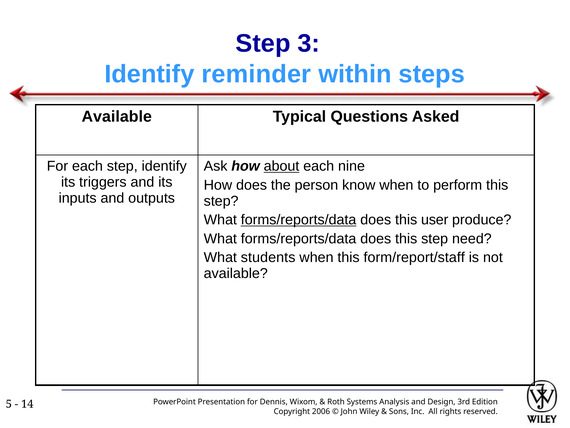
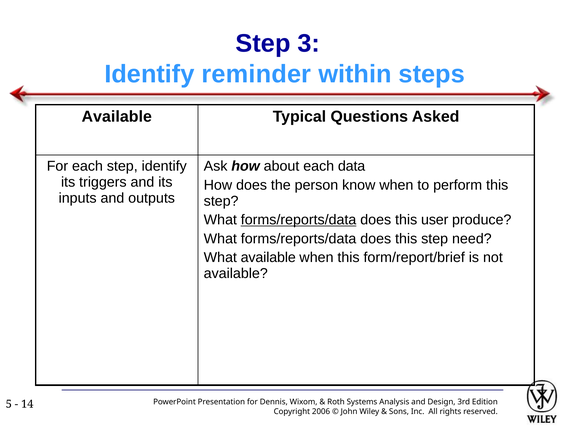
about underline: present -> none (282, 166)
nine: nine -> data (352, 166)
What students: students -> available (268, 257)
form/report/staff: form/report/staff -> form/report/brief (414, 257)
